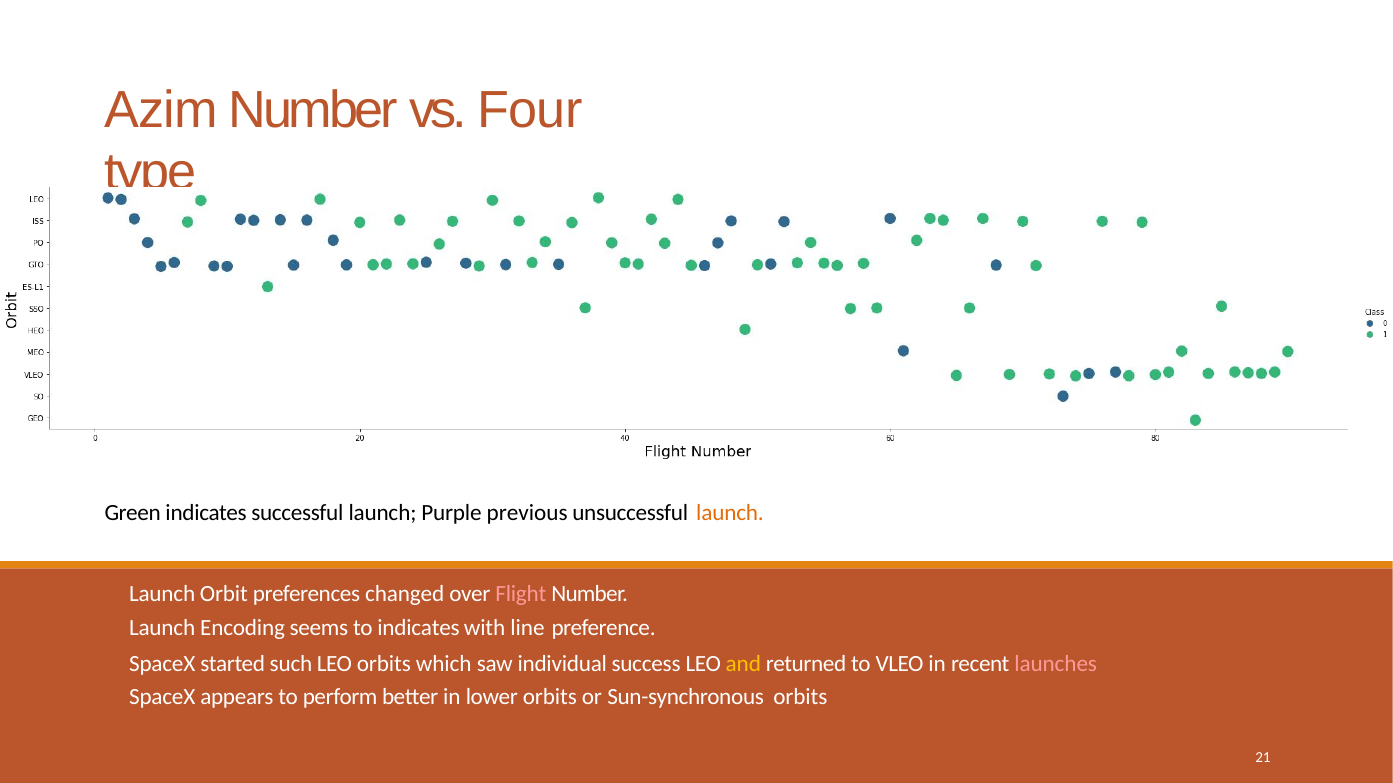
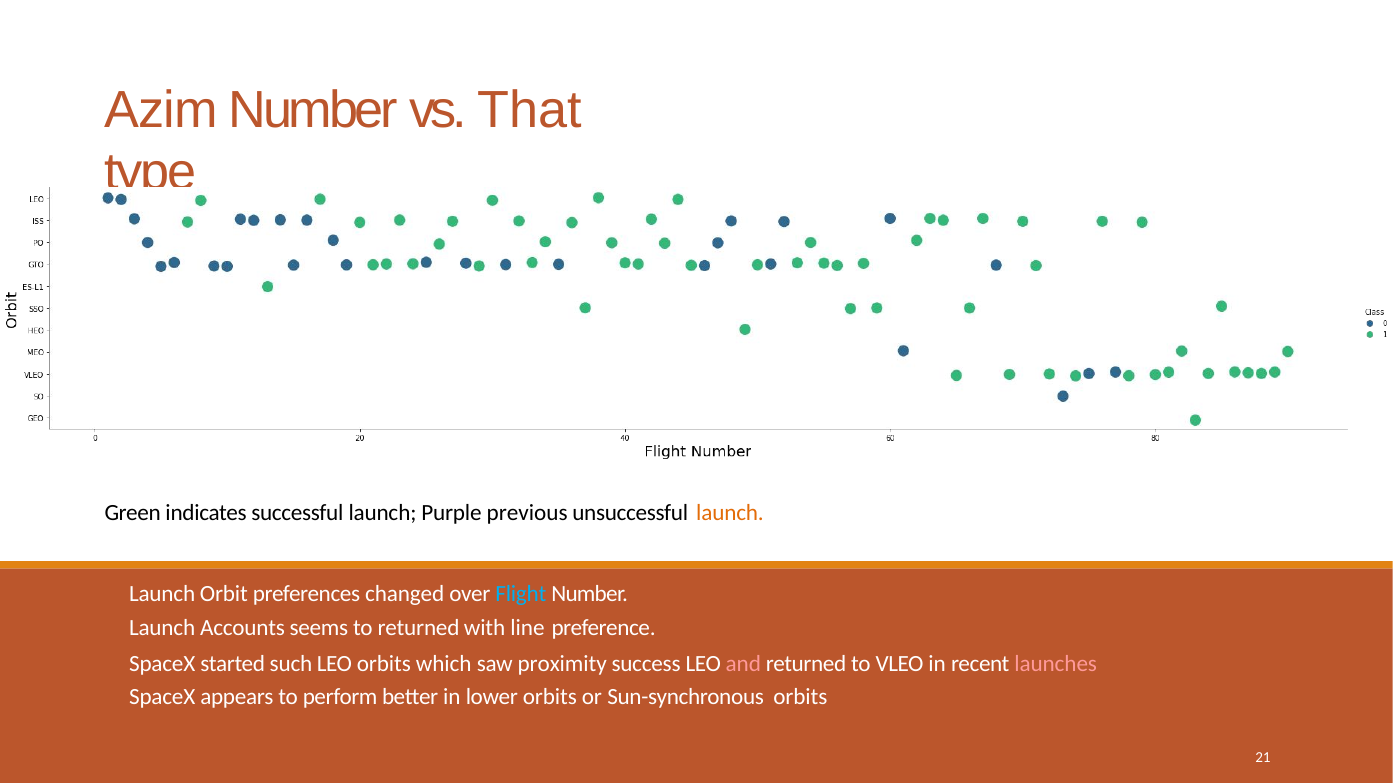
Four: Four -> That (530, 110)
Flight colour: pink -> light blue (521, 595)
Encoding: Encoding -> Accounts (243, 628)
to indicates: indicates -> returned (419, 628)
individual: individual -> proximity (562, 664)
and colour: yellow -> pink (743, 664)
